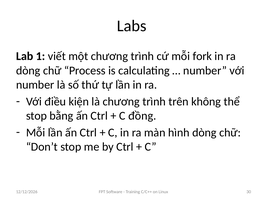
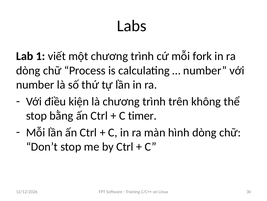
đồng: đồng -> timer (142, 115)
